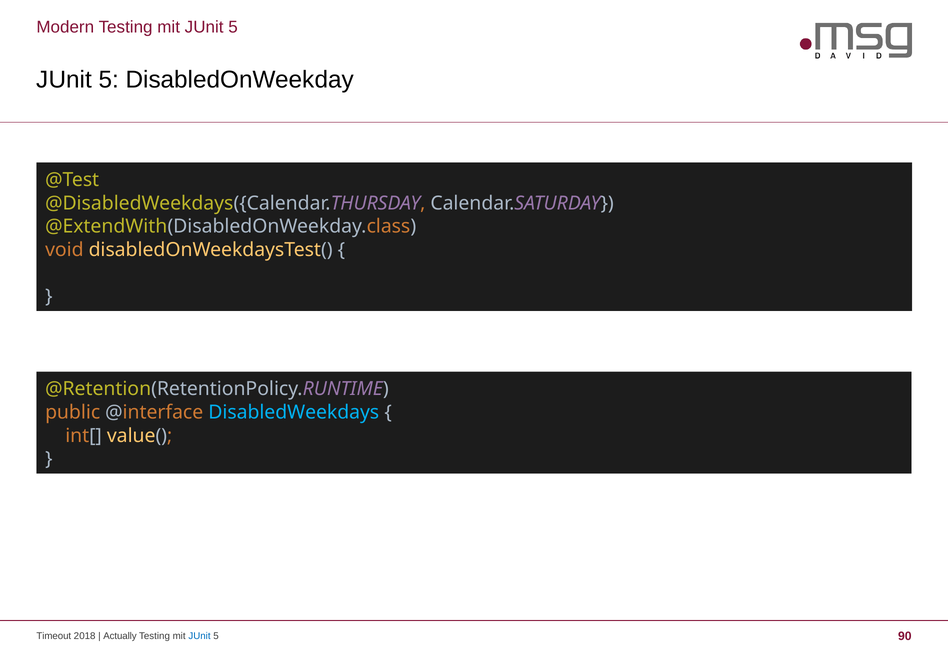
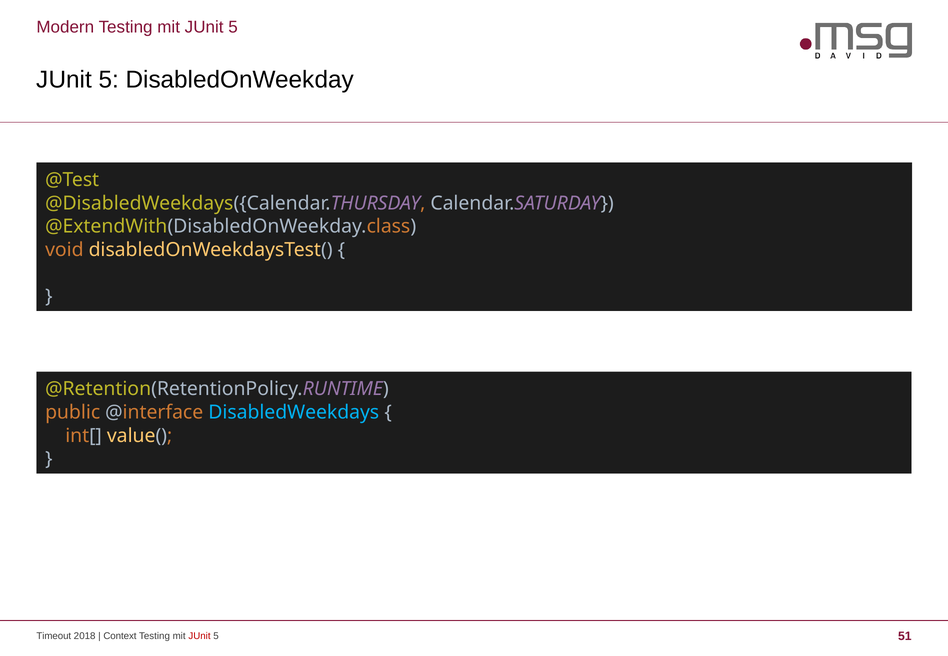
Actually: Actually -> Context (120, 636)
JUnit colour: blue -> red (200, 636)
90: 90 -> 51 (905, 637)
